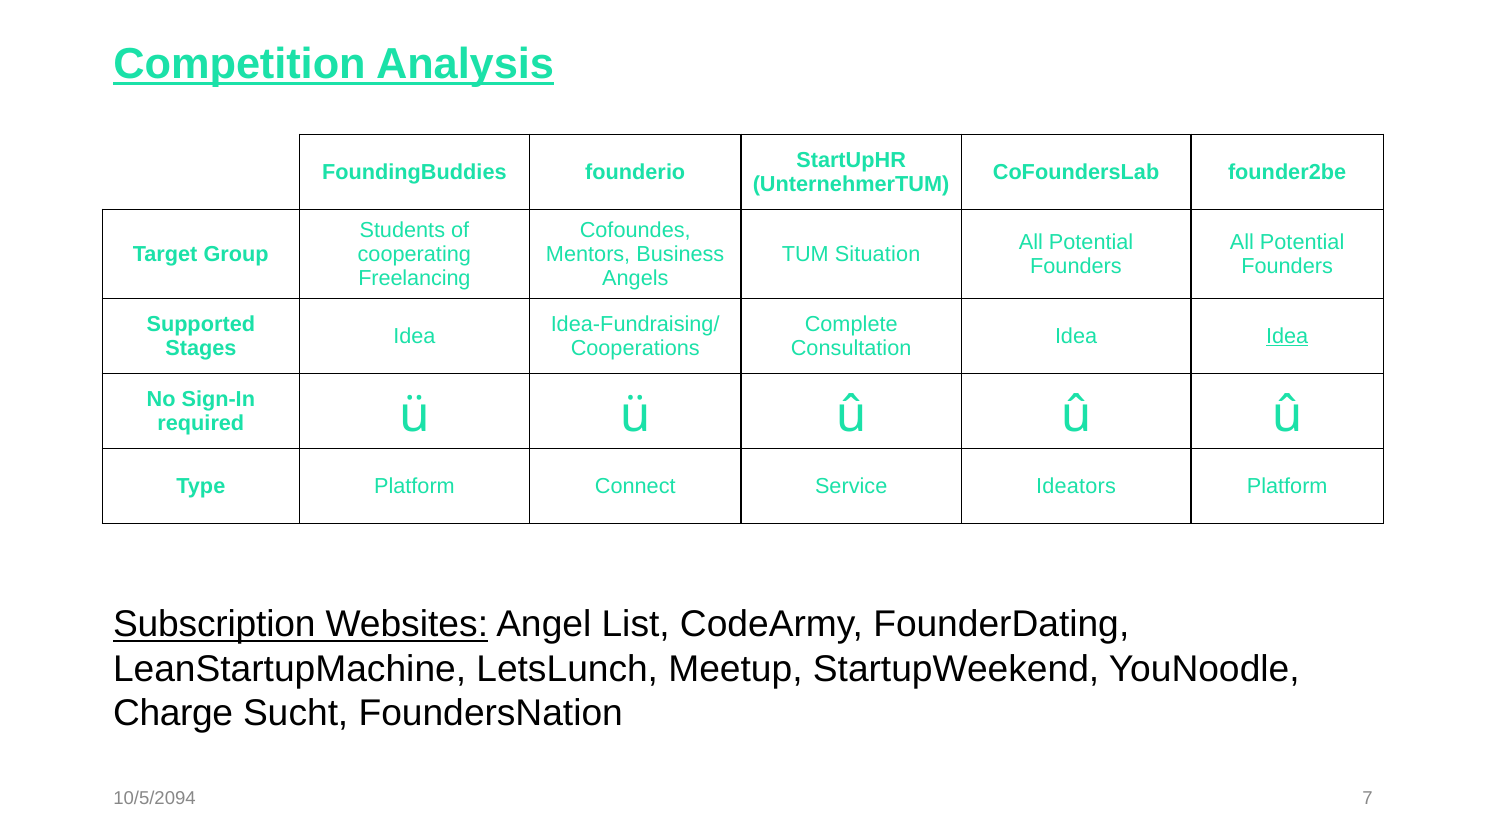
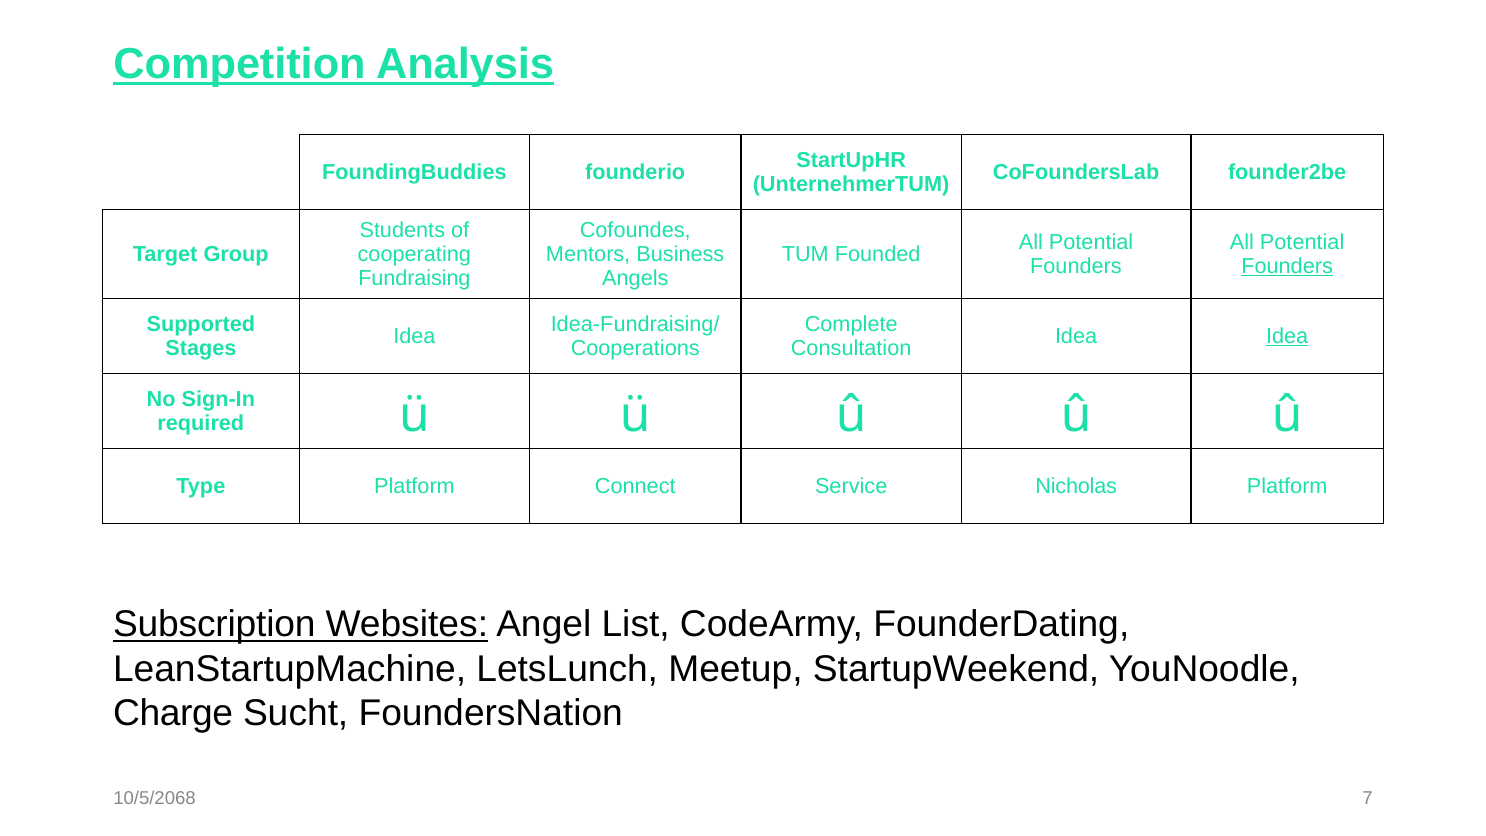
Situation: Situation -> Founded (878, 254)
Founders underline: none -> present (1287, 266)
Freelancing: Freelancing -> Fundraising (414, 279)
Ideators: Ideators -> Nicholas (1076, 486)
10/5/2094: 10/5/2094 -> 10/5/2068 (155, 798)
